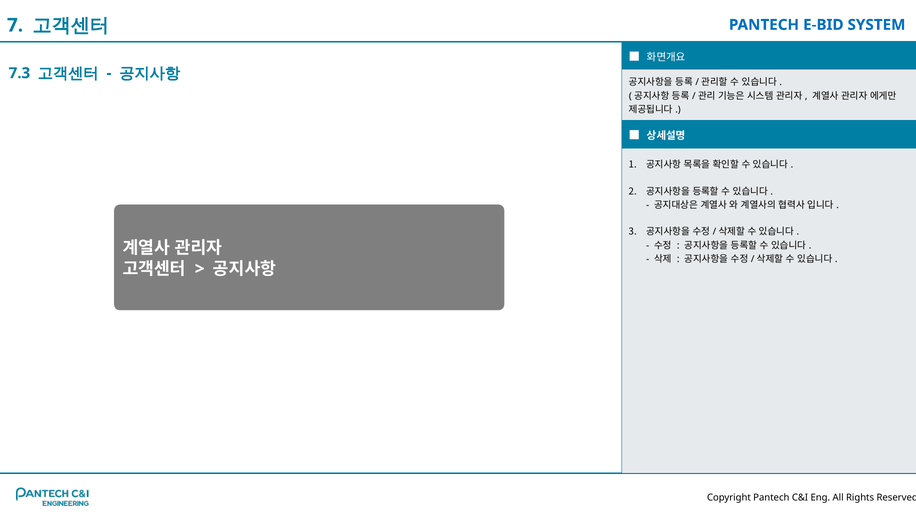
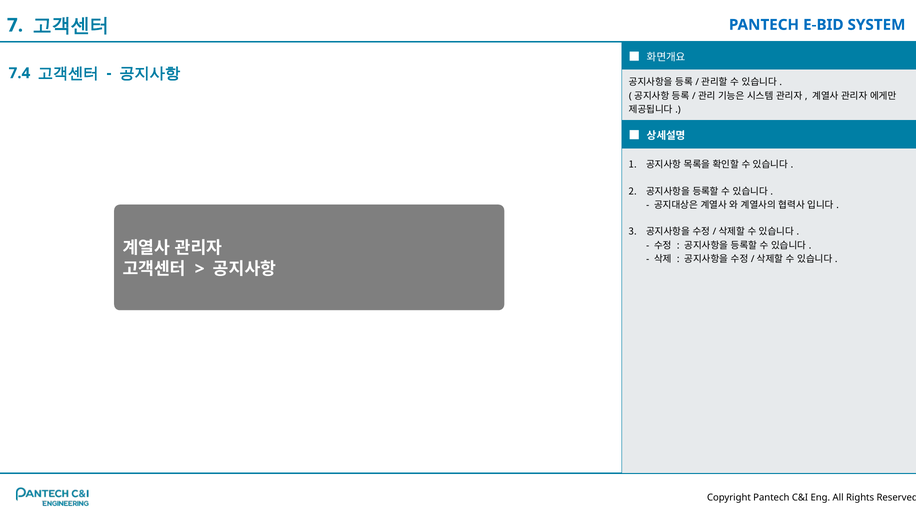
7.3: 7.3 -> 7.4 (19, 73)
